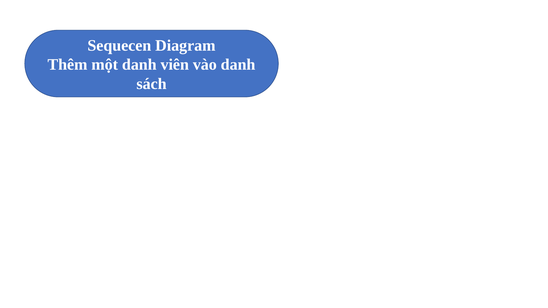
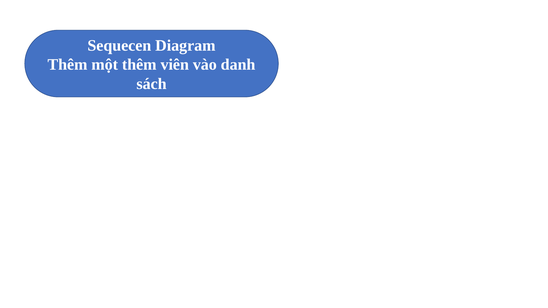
một danh: danh -> thêm (139, 65)
